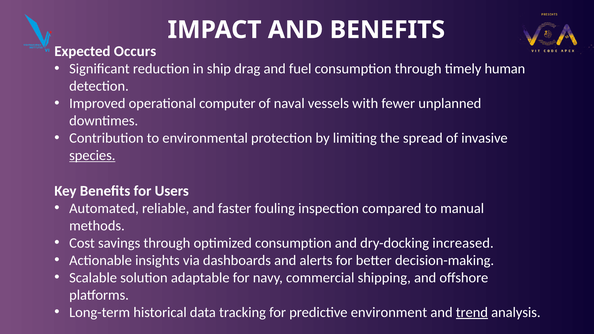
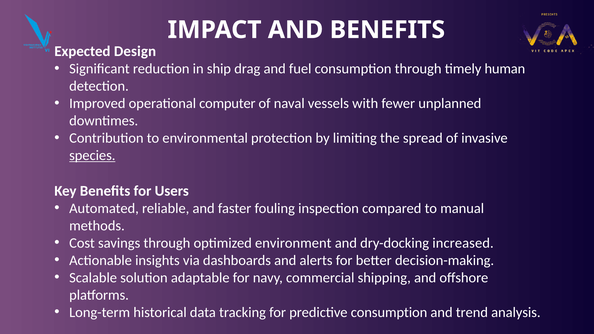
Occurs: Occurs -> Design (135, 51)
optimized consumption: consumption -> environment (293, 243)
predictive environment: environment -> consumption (389, 312)
trend underline: present -> none (472, 312)
